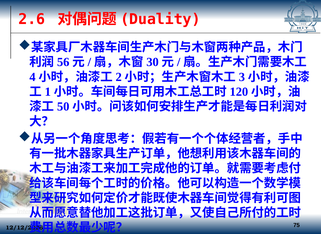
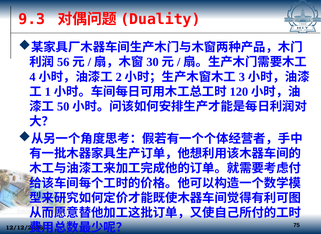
2.6: 2.6 -> 9.3 (32, 19)
